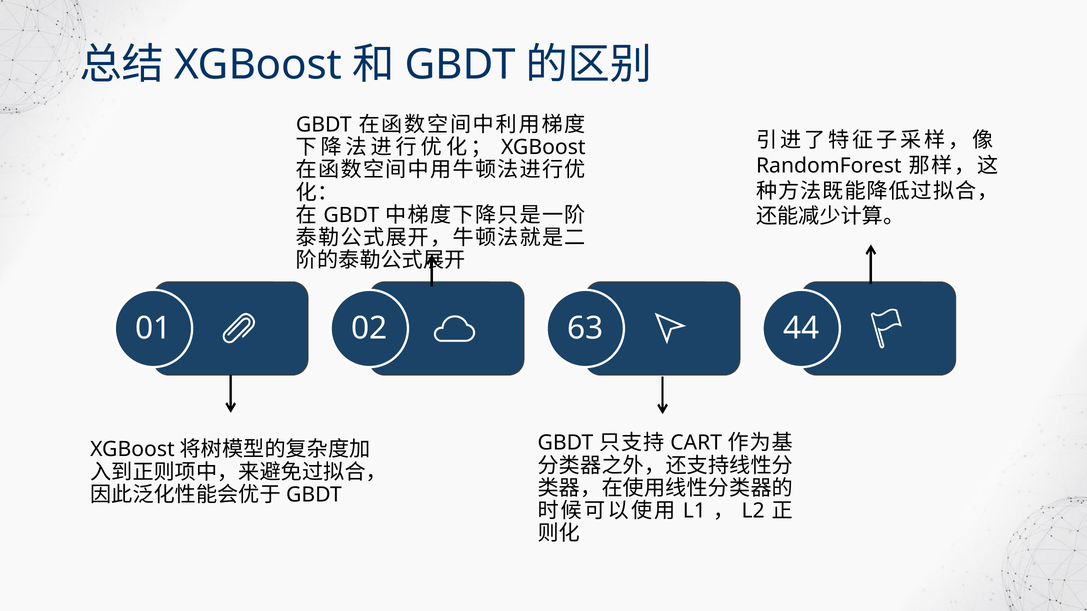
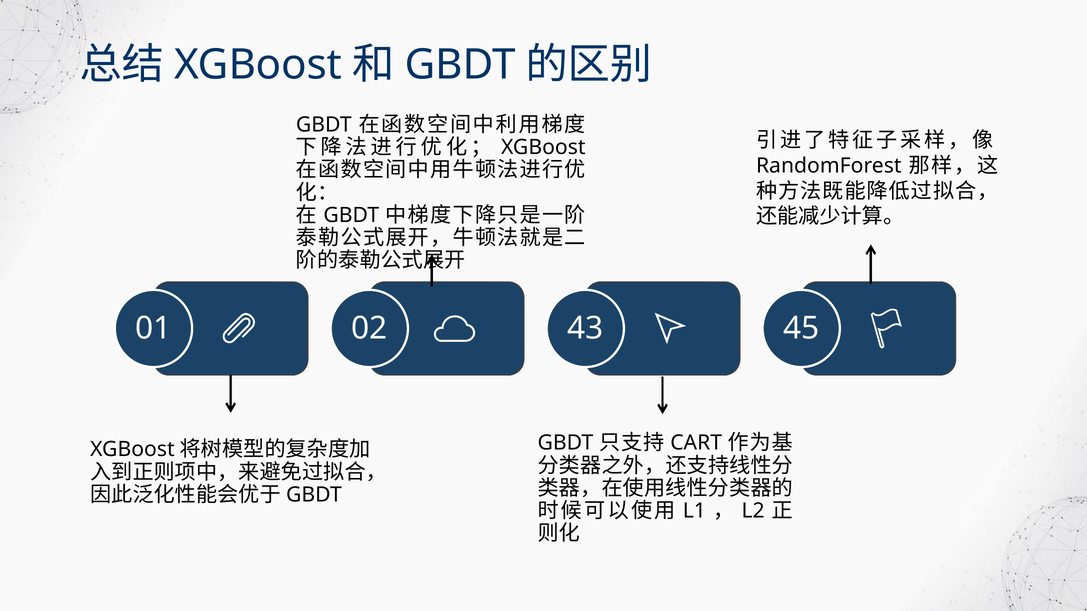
63: 63 -> 43 (585, 329)
44: 44 -> 45 (801, 329)
